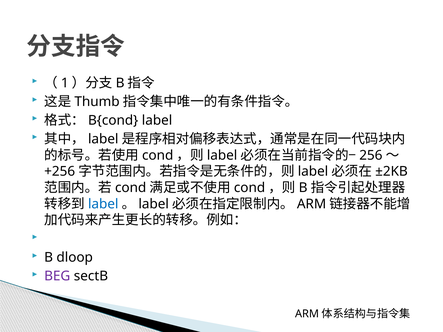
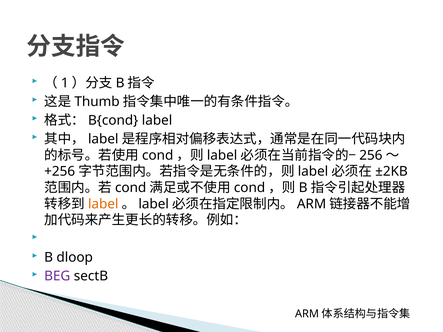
label colour: blue -> orange (103, 204)
